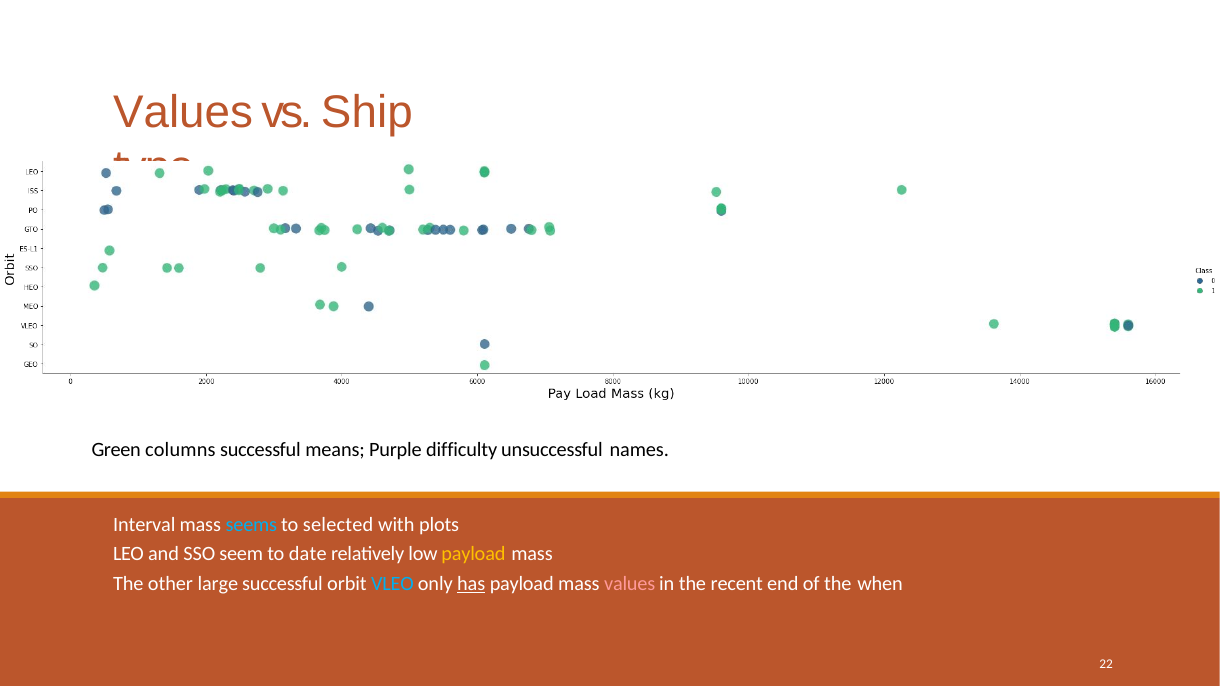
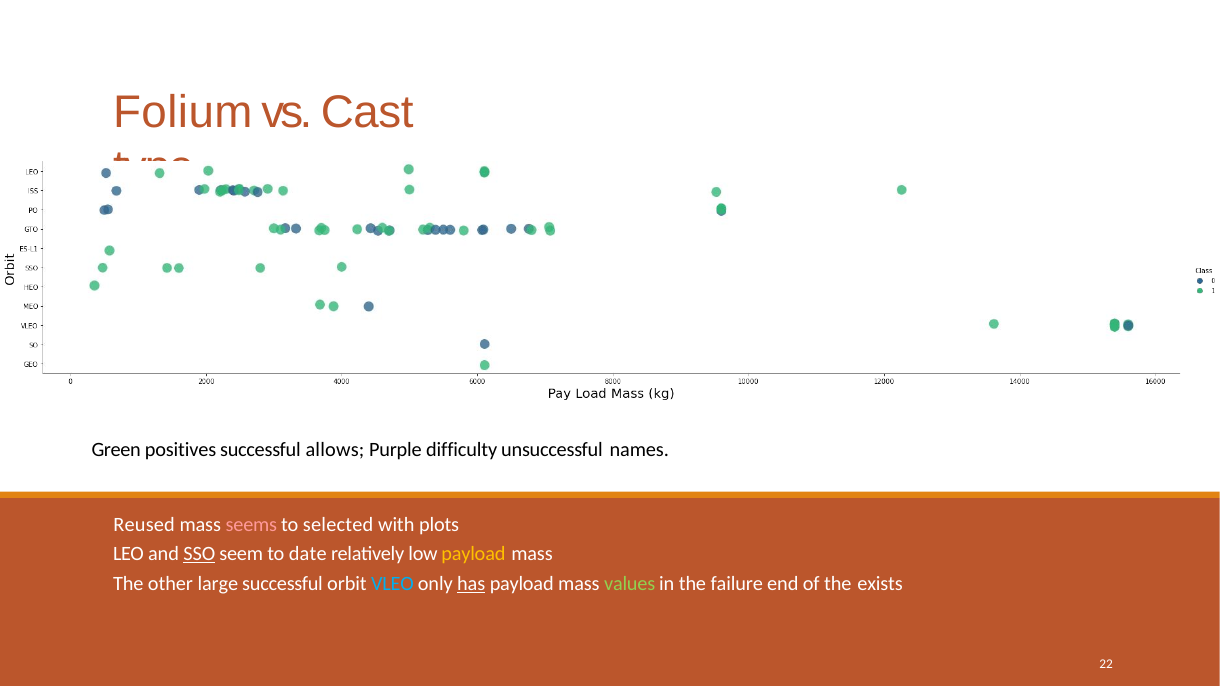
Values: Values -> Folium (183, 113)
Ship: Ship -> Cast (367, 113)
columns: columns -> positives (181, 450)
means: means -> allows (335, 450)
Interval: Interval -> Reused (144, 525)
seems colour: light blue -> pink (251, 525)
SSO underline: none -> present (199, 554)
values colour: pink -> light green (630, 584)
recent: recent -> failure (737, 584)
when: when -> exists (880, 584)
